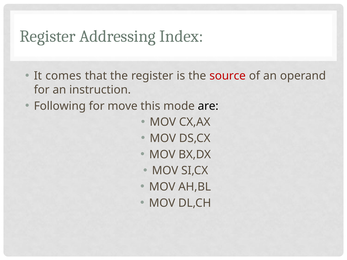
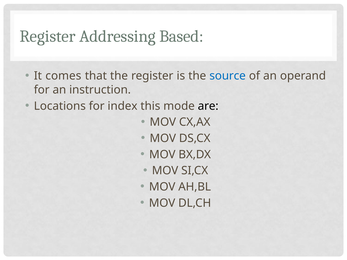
Index: Index -> Based (181, 36)
source colour: red -> blue (228, 76)
Following: Following -> Locations (60, 106)
move: move -> index (123, 106)
